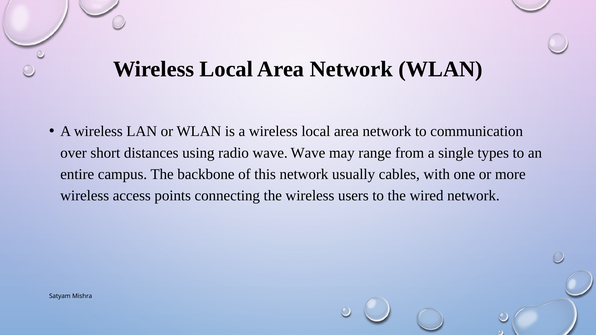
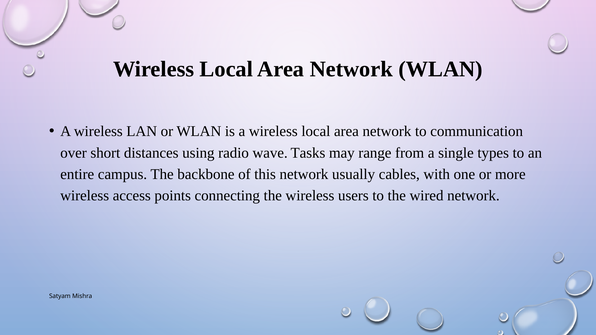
wave Wave: Wave -> Tasks (308, 153)
